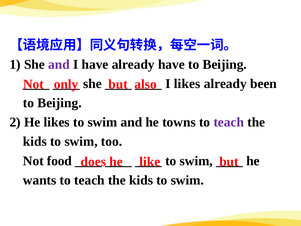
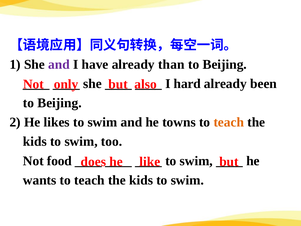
already have: have -> than (171, 64)
I likes: likes -> hard (187, 84)
teach colour: purple -> orange (229, 122)
